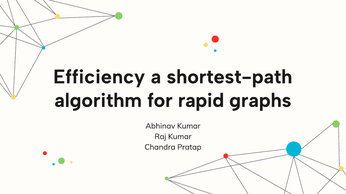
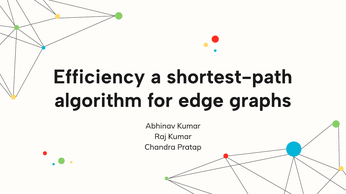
rapid: rapid -> edge (201, 101)
